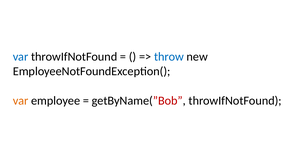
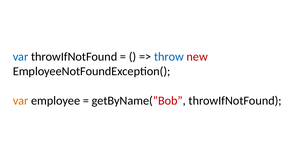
new colour: black -> red (197, 57)
